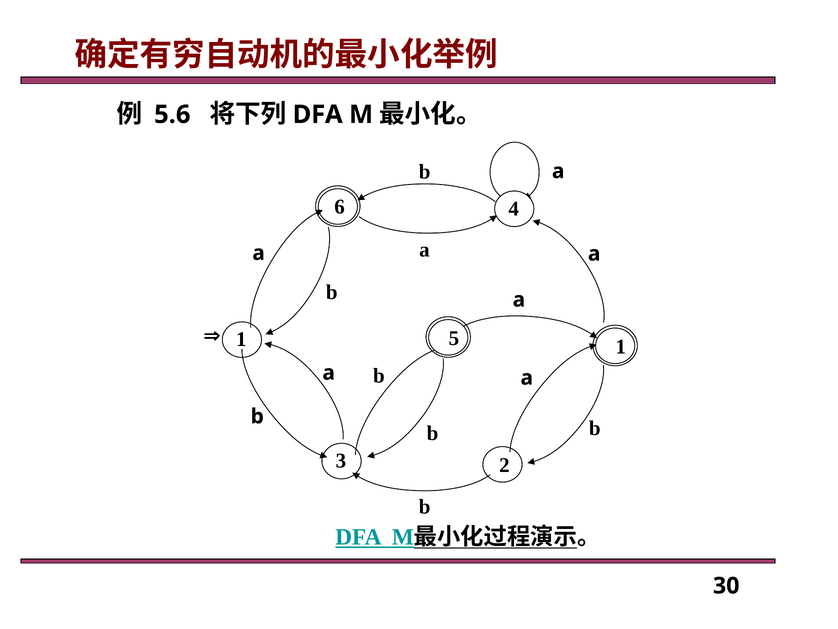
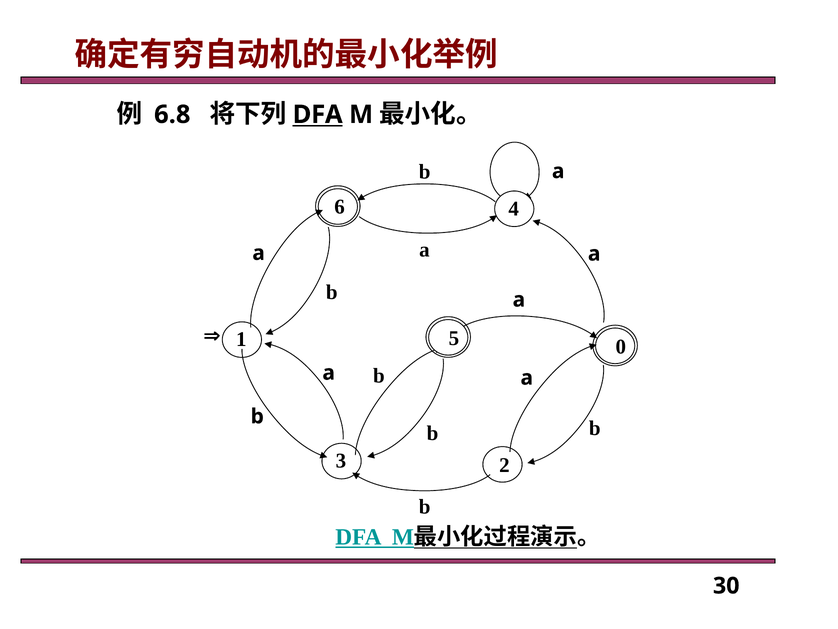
5.6: 5.6 -> 6.8 (172, 114)
DFA underline: none -> present (318, 114)
1 1: 1 -> 0 (621, 346)
